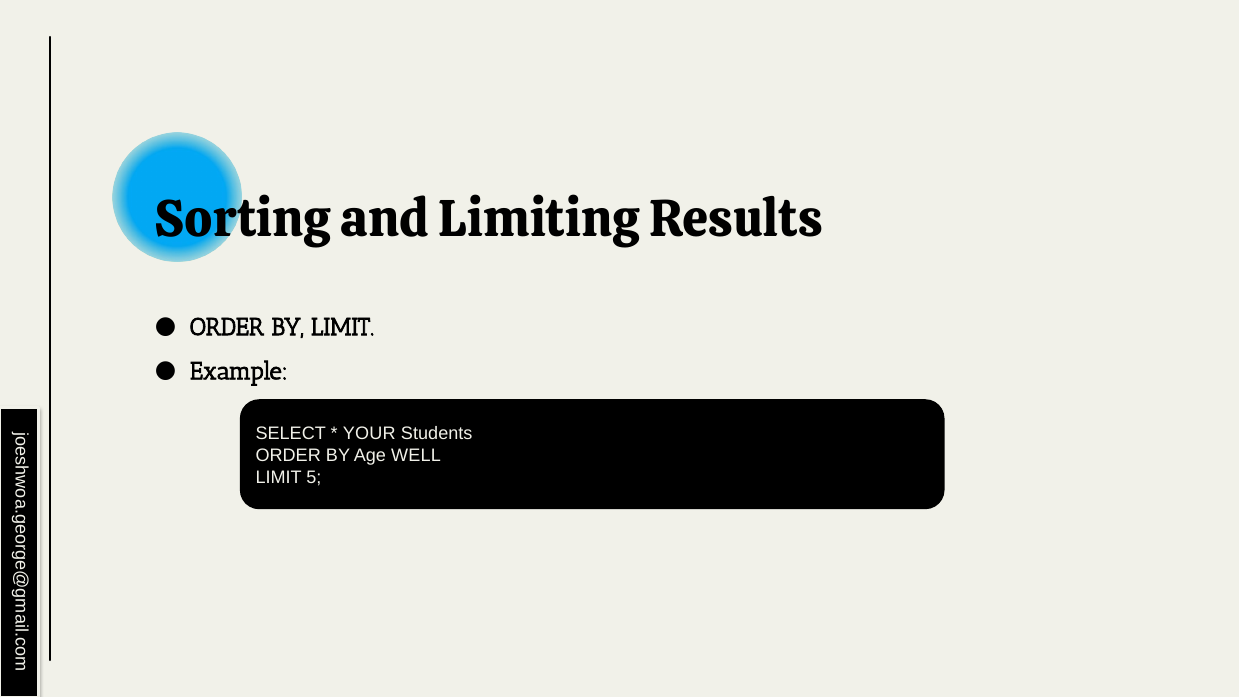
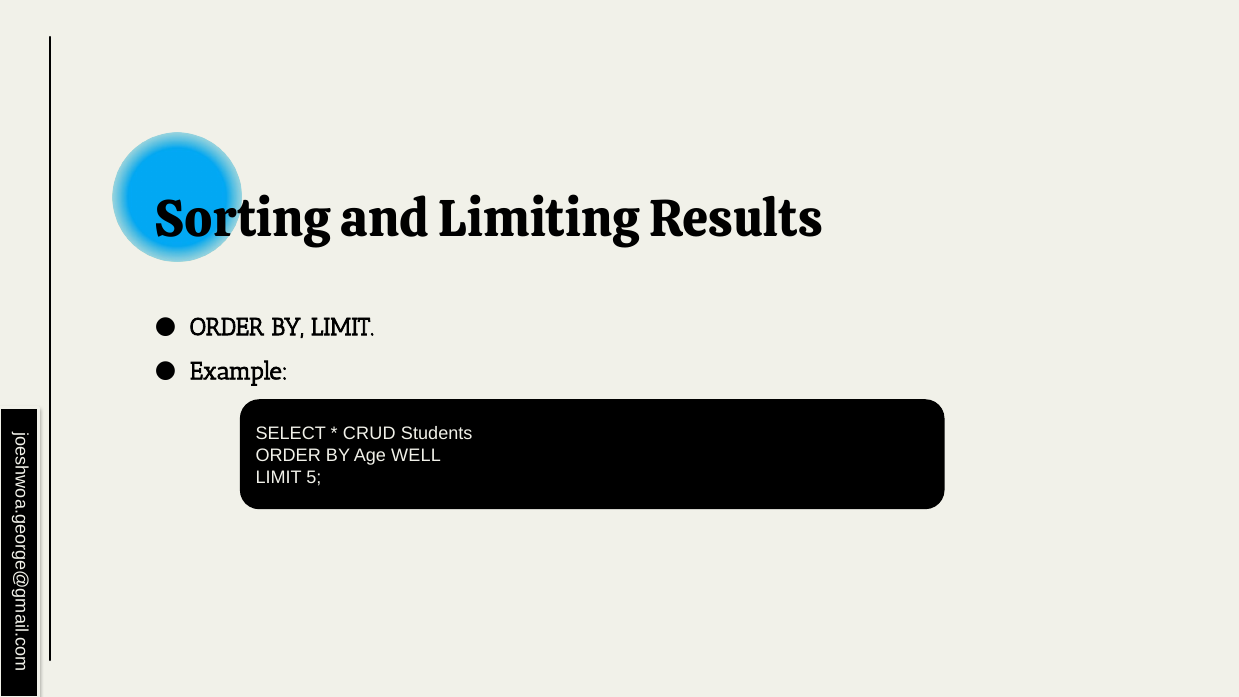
YOUR: YOUR -> CRUD (369, 434)
